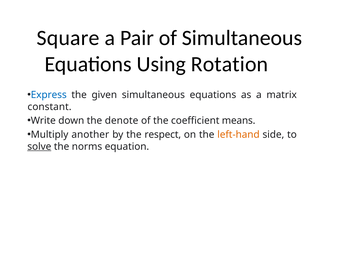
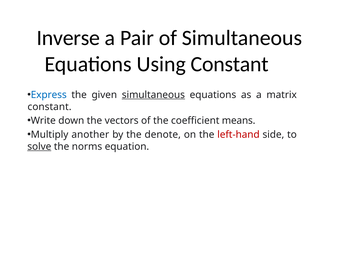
Square: Square -> Inverse (68, 38)
Using Rotation: Rotation -> Constant (230, 64)
simultaneous underline: none -> present (153, 95)
denote: denote -> vectors (122, 121)
respect: respect -> denote (163, 134)
left-hand colour: orange -> red (238, 134)
